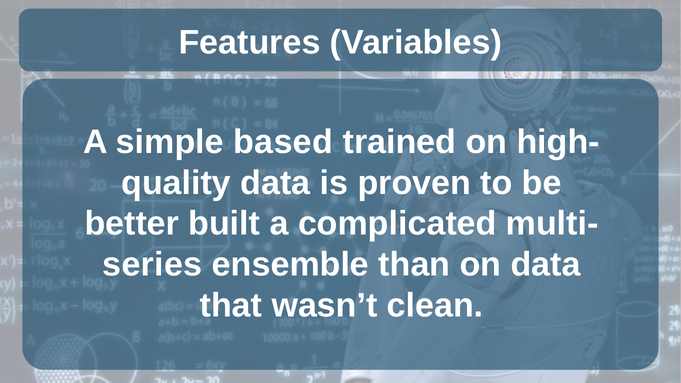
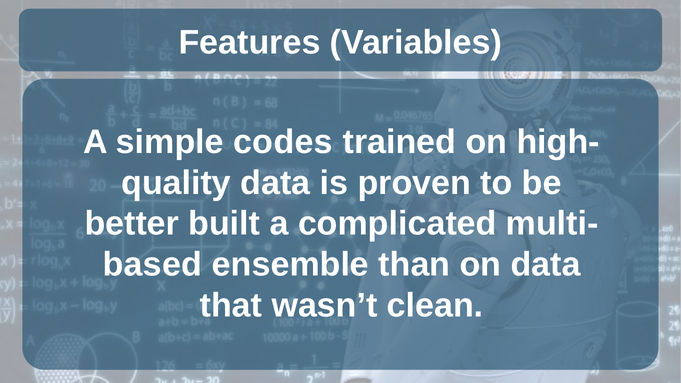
based: based -> codes (283, 142)
series: series -> based (152, 265)
